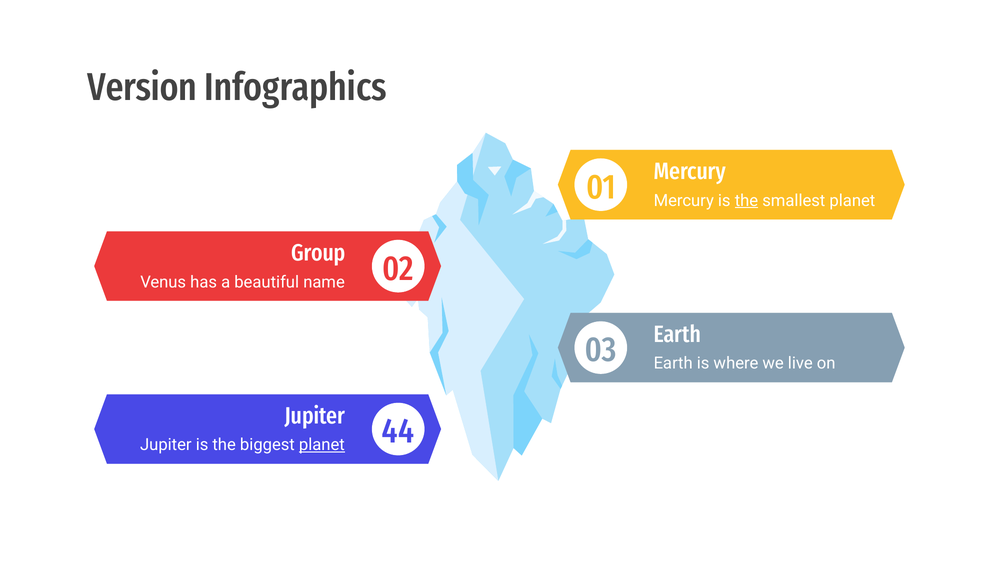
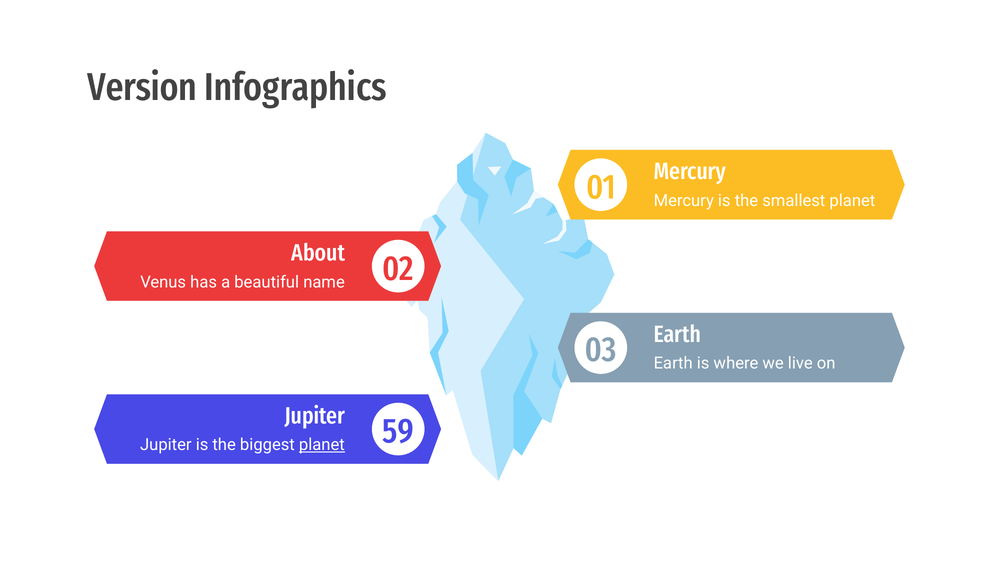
the underline: present -> none (746, 201)
Group: Group -> About (318, 253)
44: 44 -> 59 (398, 431)
